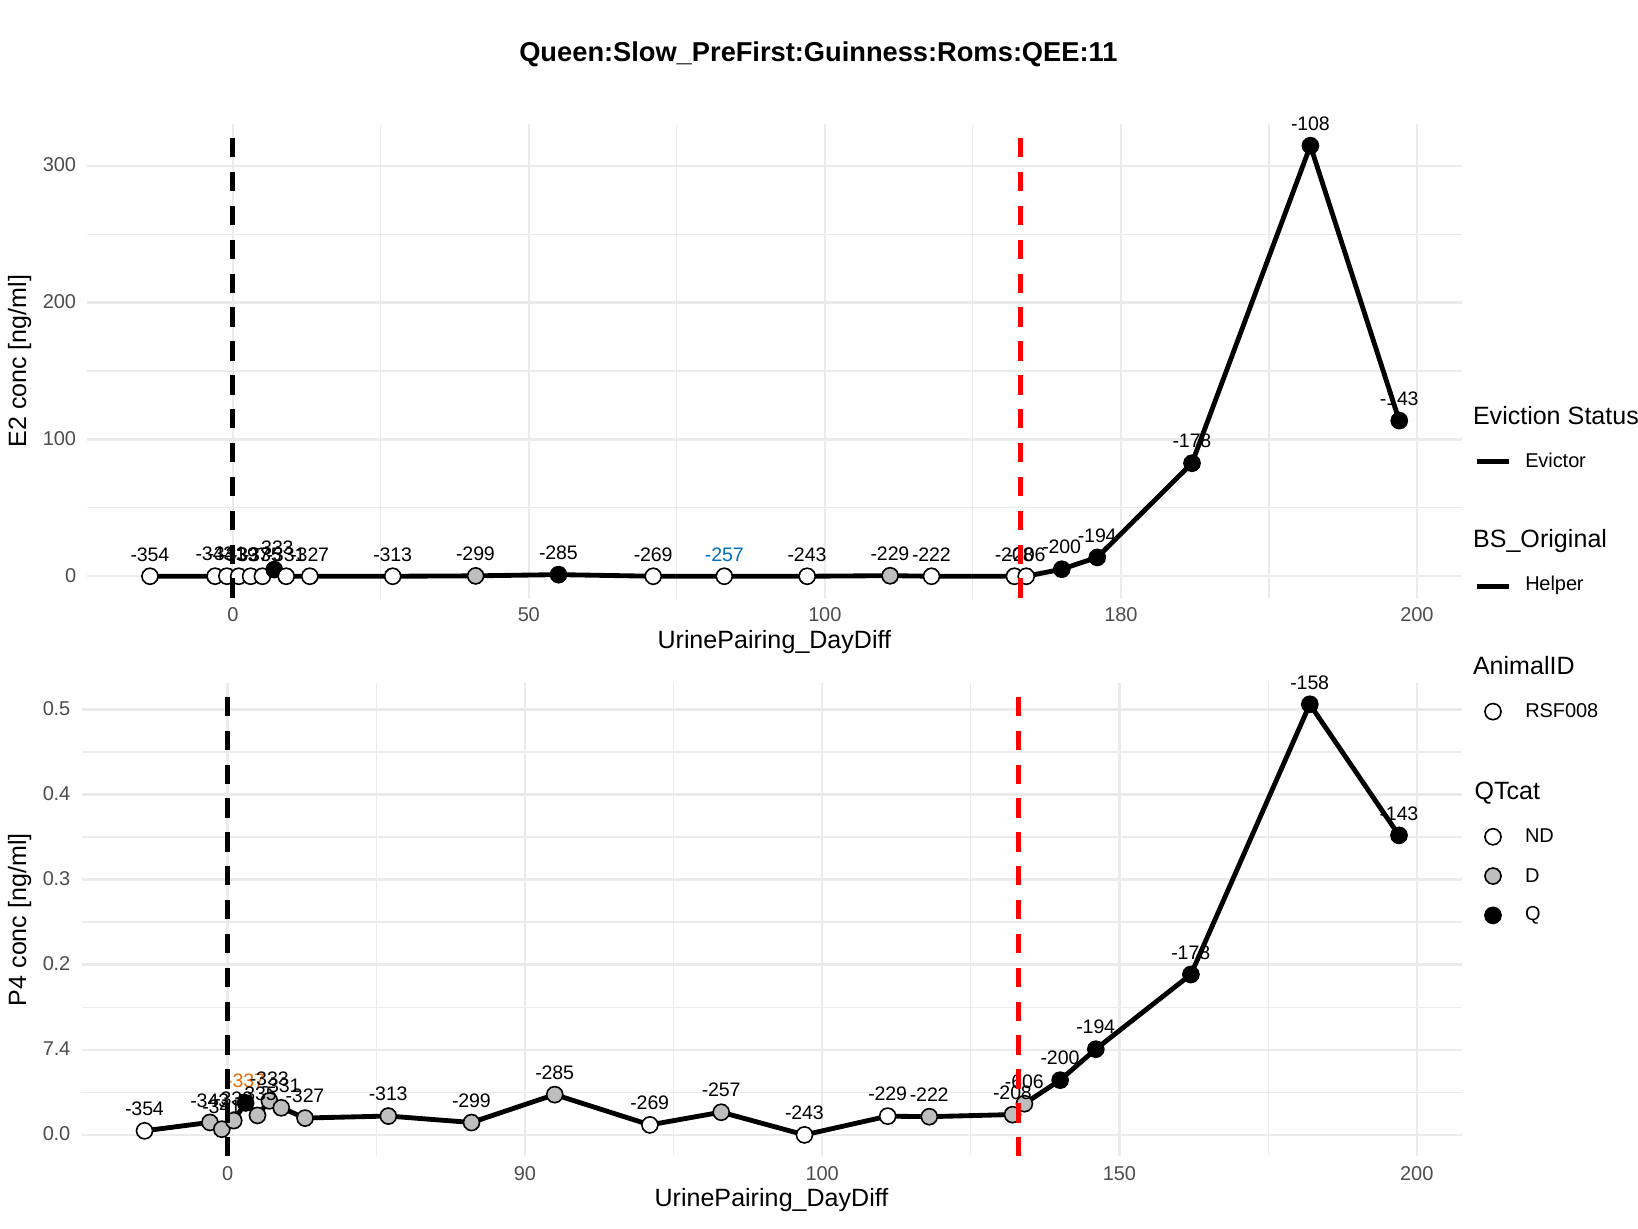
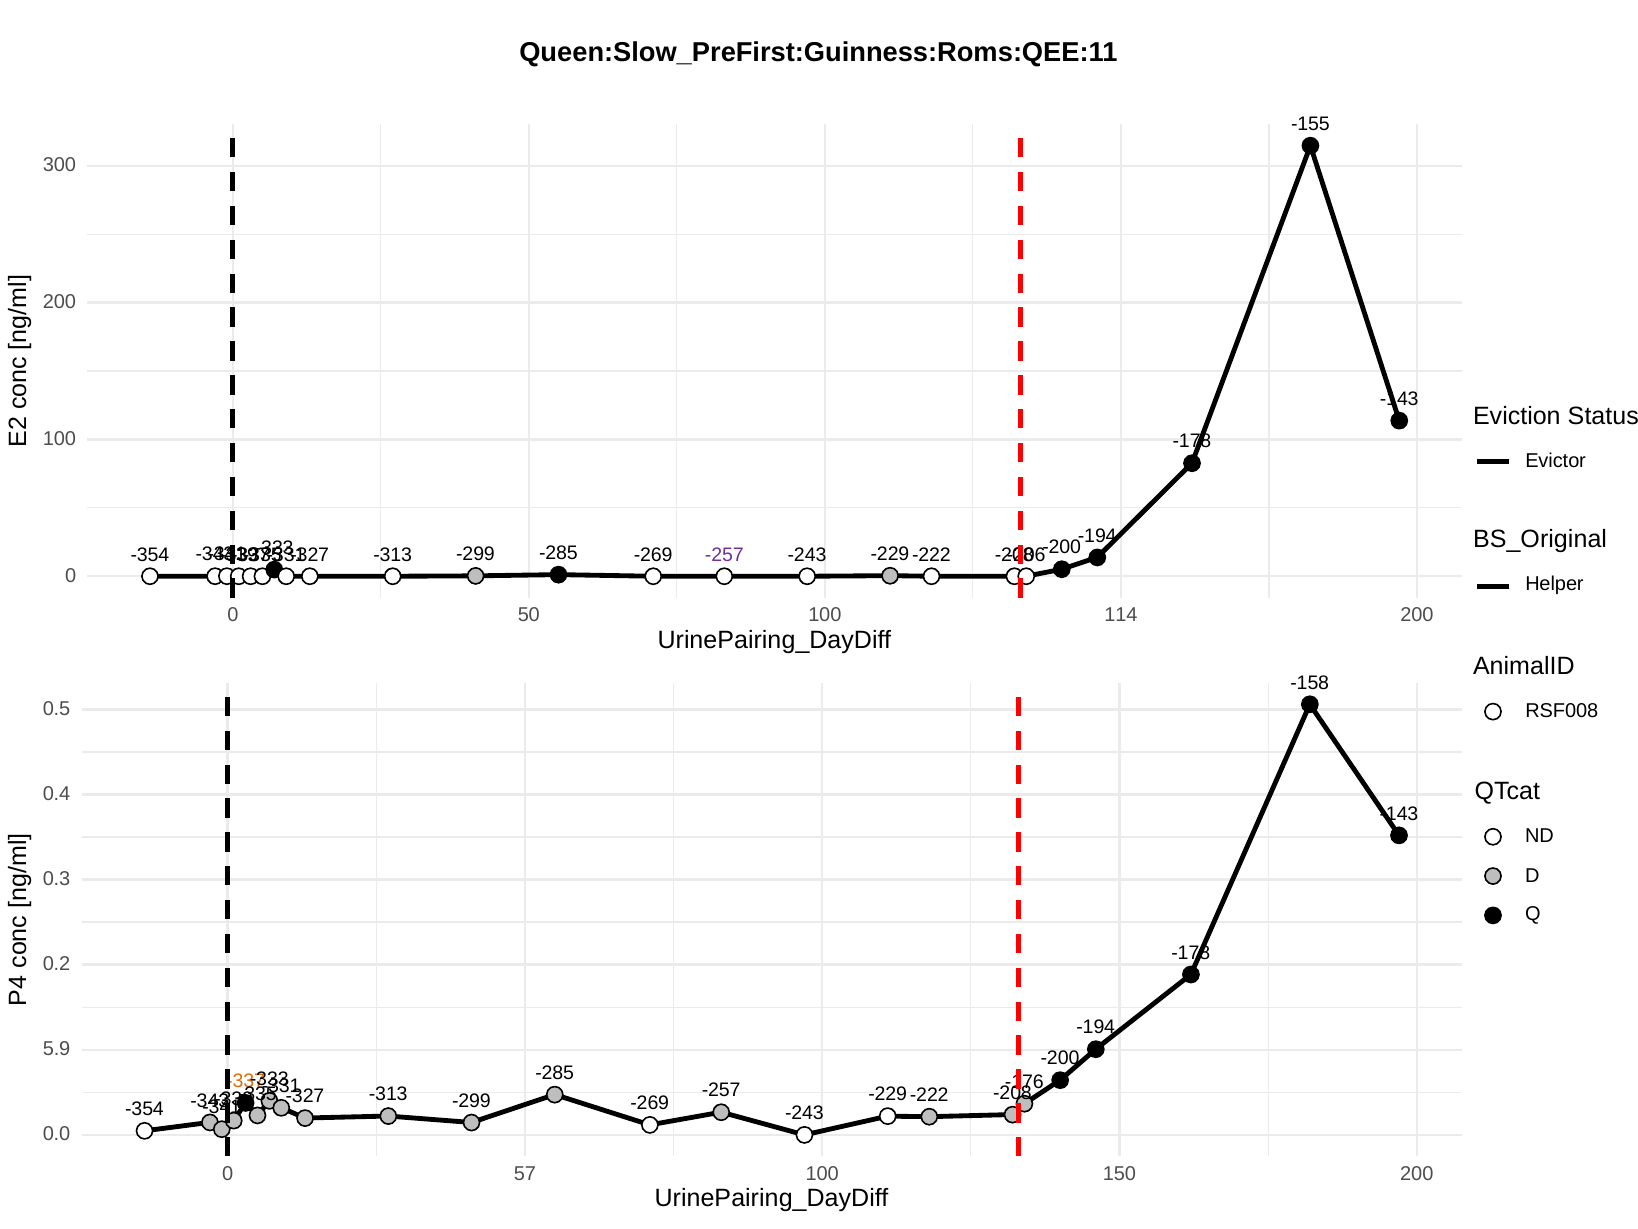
-108: -108 -> -155 (1310, 124)
-257 colour: blue -> purple (724, 554)
180: 180 -> 114 (1121, 615)
7.4: 7.4 -> 5.9 (57, 1049)
-606: -606 -> -176 (1024, 1082)
90: 90 -> 57 (525, 1174)
